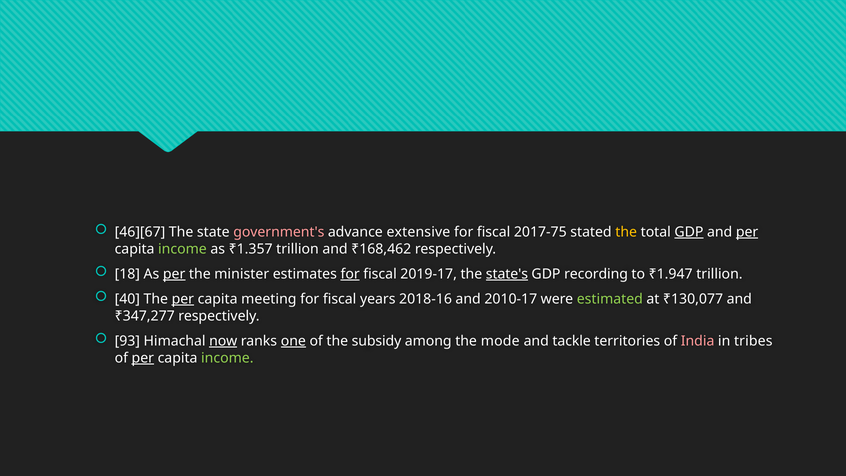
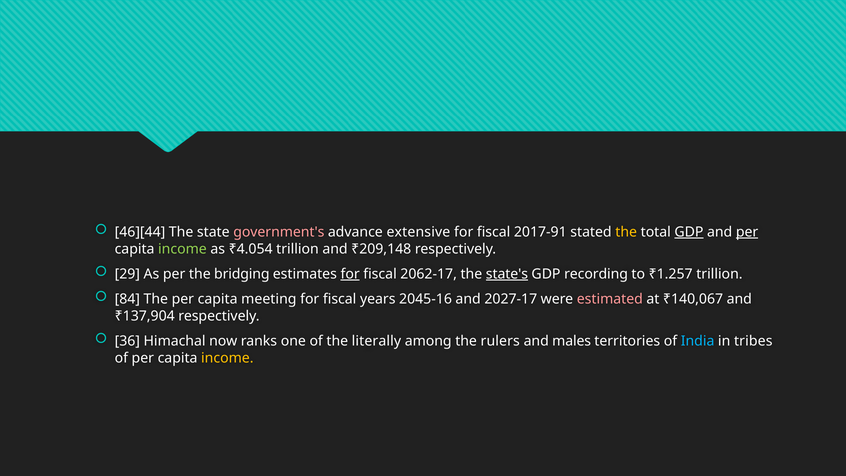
46][67: 46][67 -> 46][44 (140, 232)
2017-75: 2017-75 -> 2017-91 (540, 232)
₹1.357: ₹1.357 -> ₹4.054 (251, 249)
₹168,462: ₹168,462 -> ₹209,148 (381, 249)
18: 18 -> 29 (127, 274)
per underline: present -> none (174, 274)
minister: minister -> bridging (242, 274)
2019-17: 2019-17 -> 2062-17 (429, 274)
₹1.947: ₹1.947 -> ₹1.257 (671, 274)
40: 40 -> 84 (127, 299)
per underline: present -> none (183, 299)
2018-16: 2018-16 -> 2045-16 (426, 299)
2010-17: 2010-17 -> 2027-17 (511, 299)
estimated colour: light green -> pink (610, 299)
₹130,077: ₹130,077 -> ₹140,067 (693, 299)
₹347,277: ₹347,277 -> ₹137,904 (145, 316)
93: 93 -> 36 (127, 341)
now underline: present -> none (223, 341)
one underline: present -> none (293, 341)
subsidy: subsidy -> literally (376, 341)
mode: mode -> rulers (500, 341)
tackle: tackle -> males (572, 341)
India colour: pink -> light blue (698, 341)
per underline: present -> none (143, 358)
income colour: light green -> yellow (227, 358)
